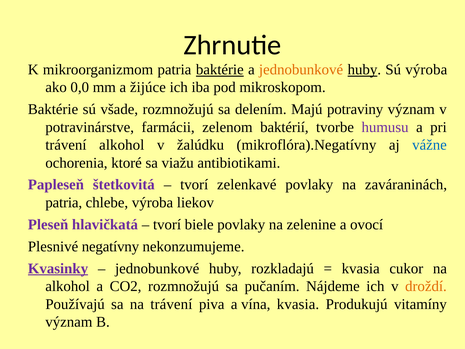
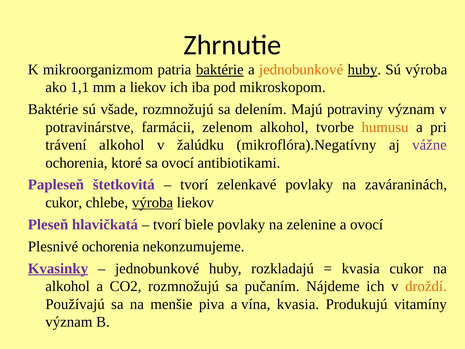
0,0: 0,0 -> 1,1 (80, 87)
a žijúce: žijúce -> liekov (148, 87)
zelenom baktérií: baktérií -> alkohol (284, 127)
humusu colour: purple -> orange (385, 127)
vážne colour: blue -> purple (429, 145)
sa viažu: viažu -> ovocí (178, 163)
patria: patria -> cukor (64, 202)
výroba underline: none -> present (153, 202)
Plesnivé negatívny: negatívny -> ochorenia (110, 246)
na trávení: trávení -> menšie (171, 304)
